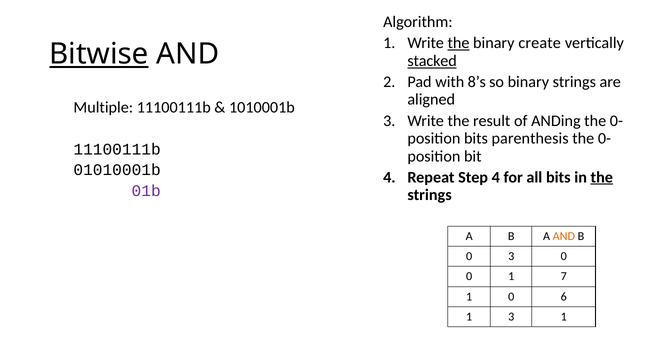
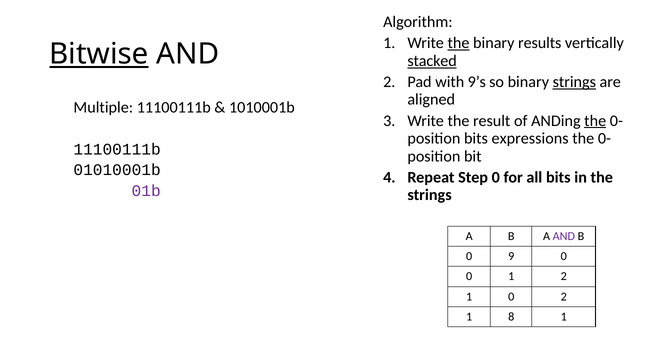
create: create -> results (540, 43)
8’s: 8’s -> 9’s (477, 82)
strings underline: none -> present (574, 82)
the underline: none -> present (595, 121)
parenthesis: parenthesis -> expressions (530, 139)
Step 4: 4 -> 0 (496, 177)
the underline: present -> none (602, 177)
AND colour: orange -> purple (564, 236)
0 3: 3 -> 9 (511, 257)
1 7: 7 -> 2 (564, 277)
0 6: 6 -> 2 (564, 297)
1 3: 3 -> 8 (511, 317)
